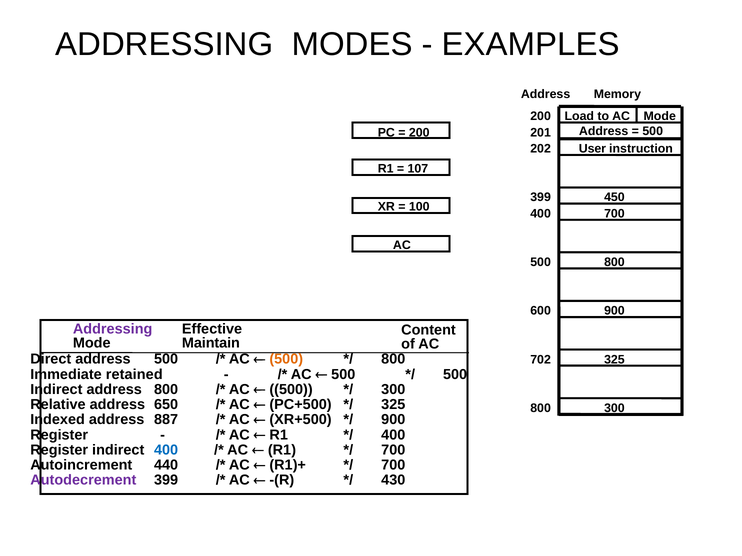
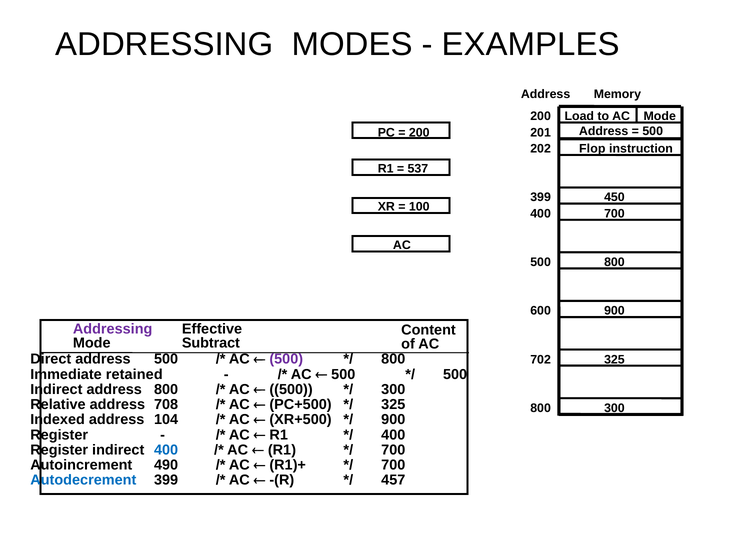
User: User -> Flop (592, 149)
107: 107 -> 537 (418, 169)
Maintain: Maintain -> Subtract (211, 343)
500 colour: orange -> purple (286, 360)
650: 650 -> 708 (166, 405)
887: 887 -> 104 (166, 420)
440: 440 -> 490 (166, 465)
Autodecrement colour: purple -> blue (83, 481)
430: 430 -> 457 (393, 481)
